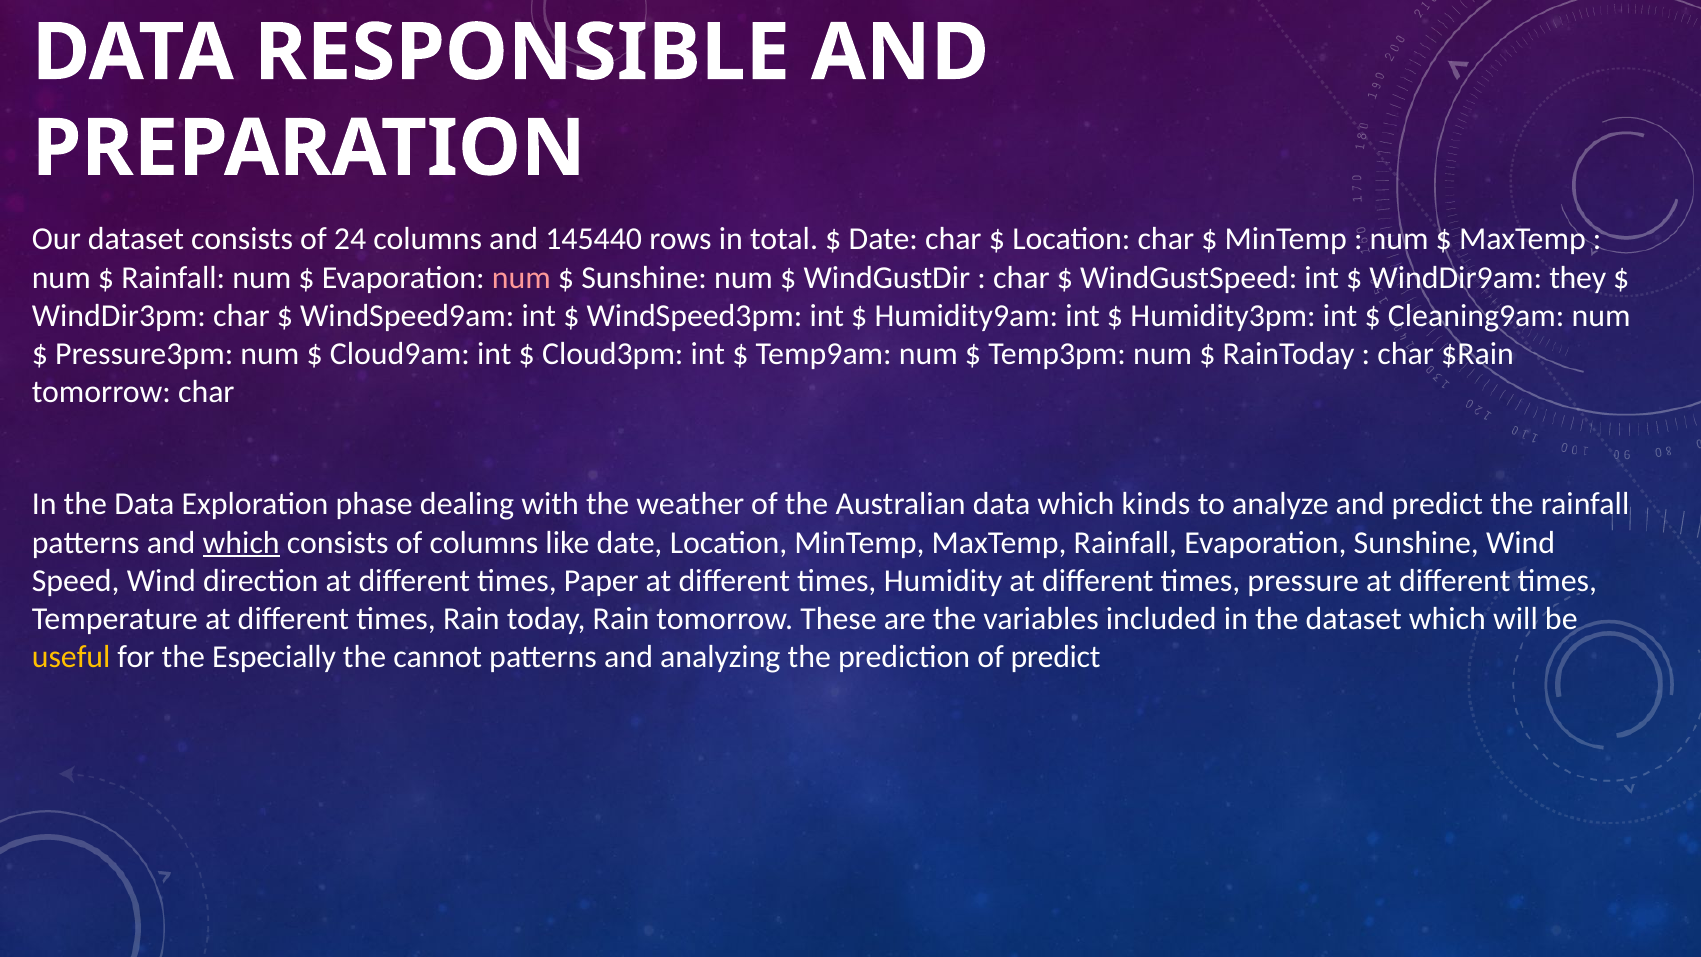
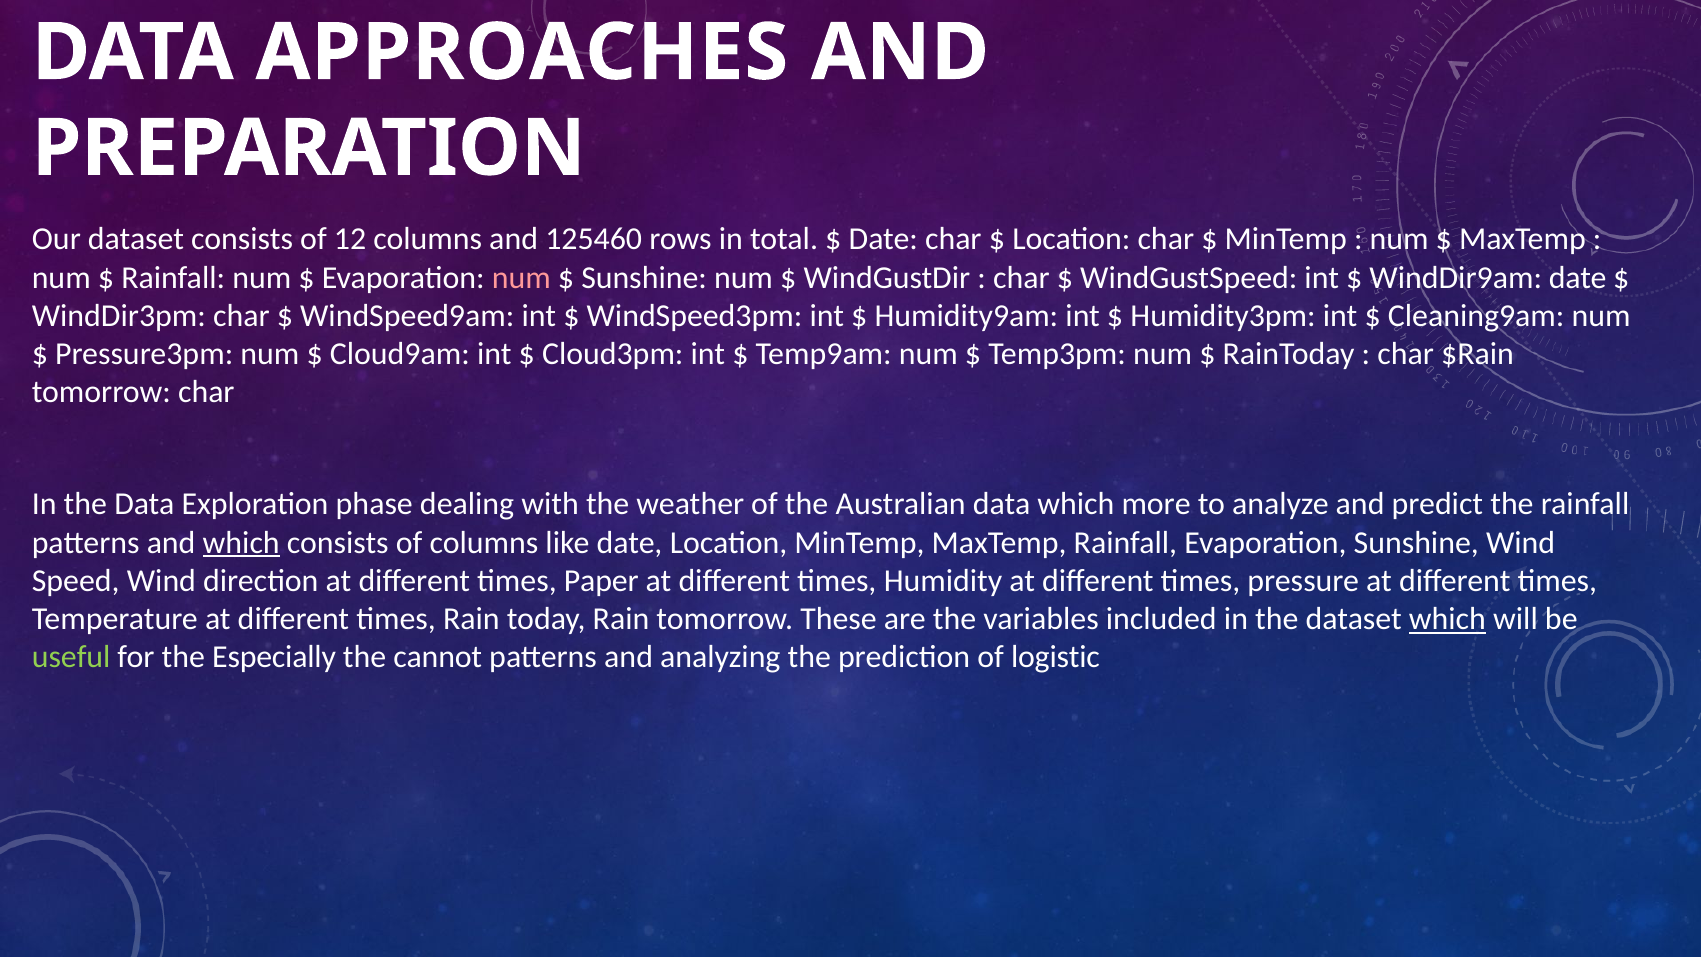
RESPONSIBLE: RESPONSIBLE -> APPROACHES (522, 53)
24: 24 -> 12 (350, 239)
145440: 145440 -> 125460 (594, 239)
WindDir9am they: they -> date (1578, 277)
kinds: kinds -> more (1156, 504)
which underline: none -> present (1447, 619)
useful colour: yellow -> light green (71, 657)
of predict: predict -> logistic (1055, 657)
